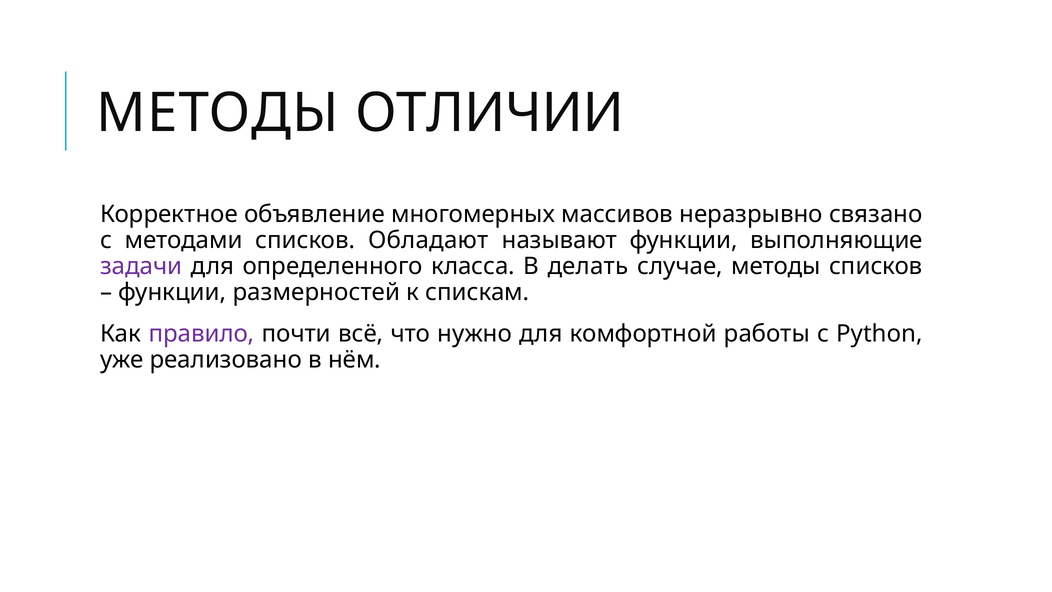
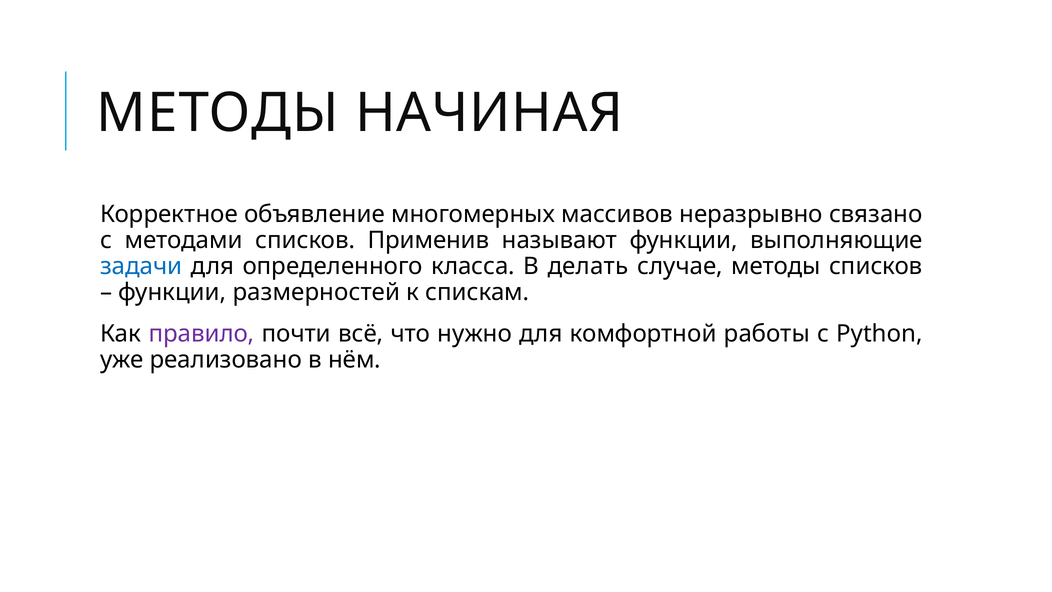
ОТЛИЧИИ: ОТЛИЧИИ -> НАЧИНАЯ (489, 113)
Обладают: Обладают -> Применив (429, 240)
задачи colour: purple -> blue (141, 266)
